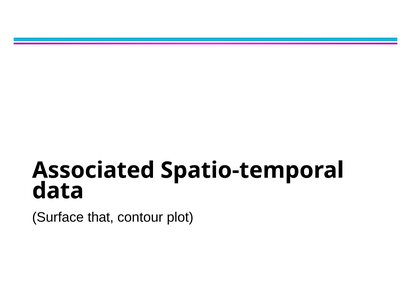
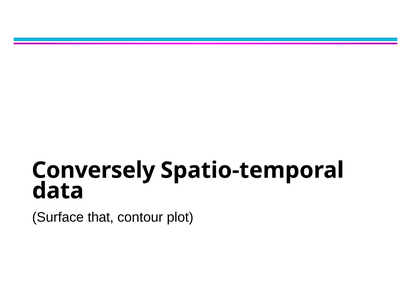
Associated: Associated -> Conversely (93, 170)
